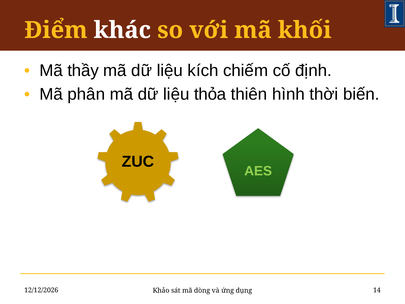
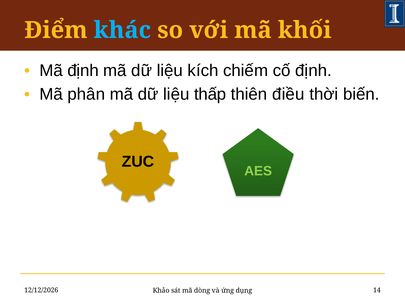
khác colour: white -> light blue (122, 30)
Mã thầy: thầy -> định (83, 71)
thỏa: thỏa -> thấp (210, 94)
hình: hình -> điều (288, 94)
